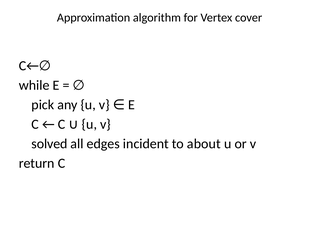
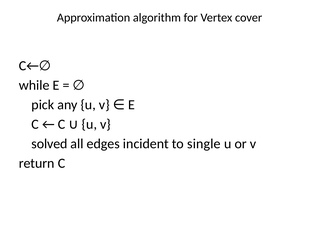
about: about -> single (204, 144)
